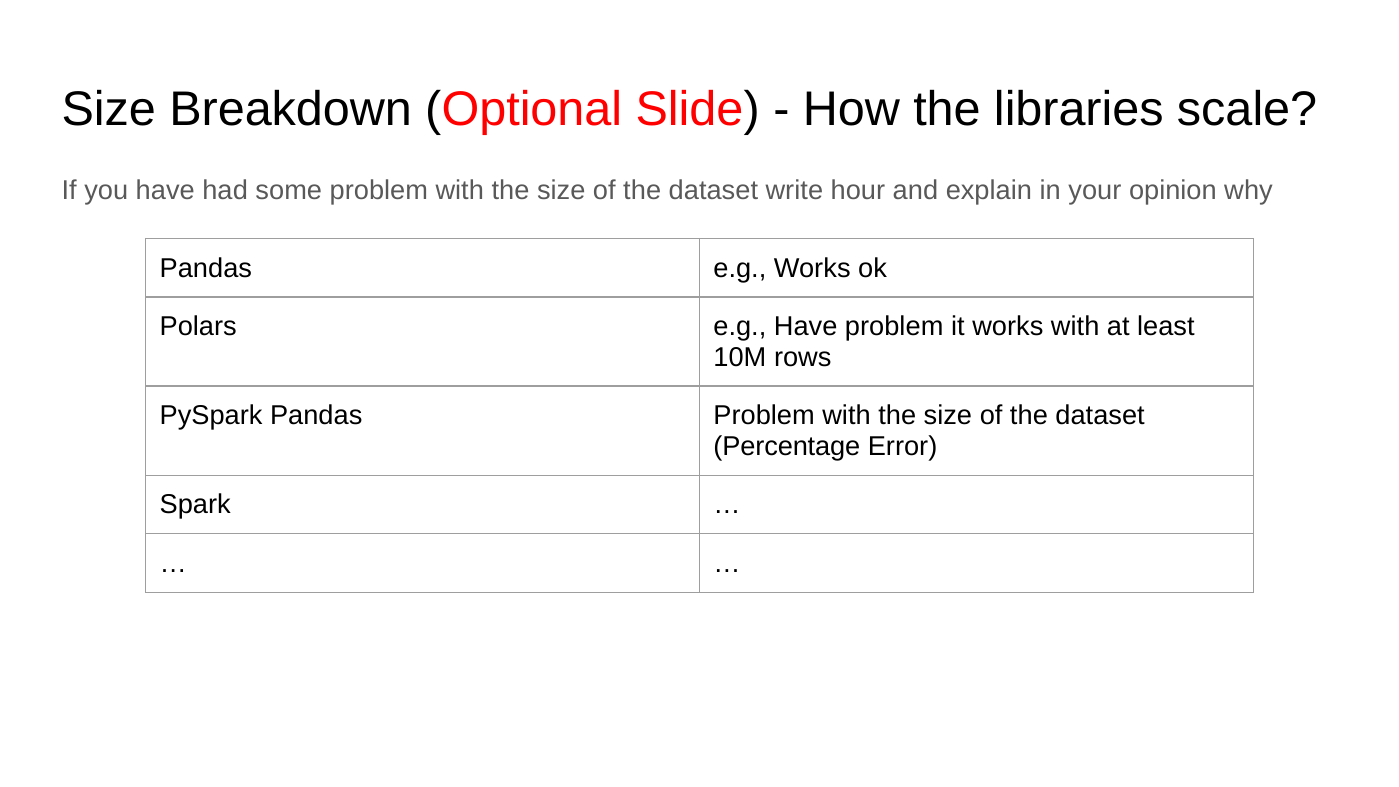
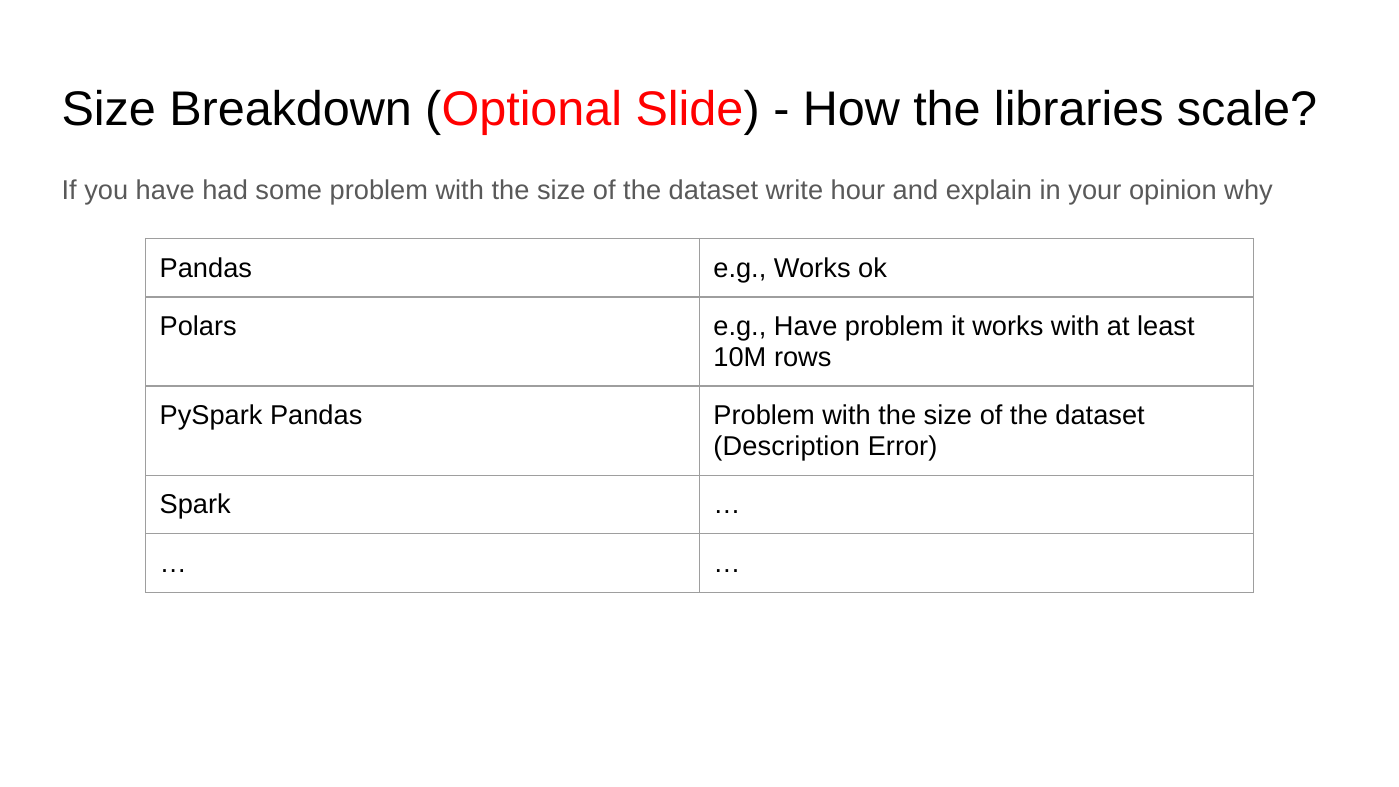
Percentage: Percentage -> Description (787, 446)
